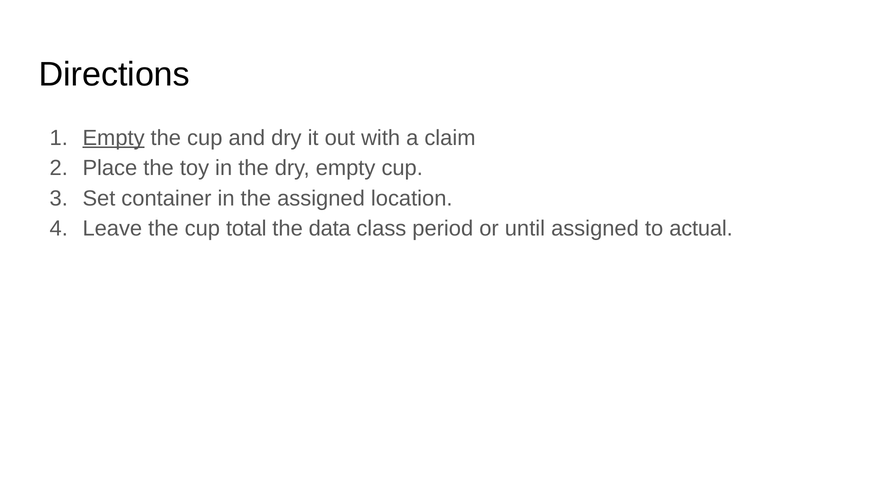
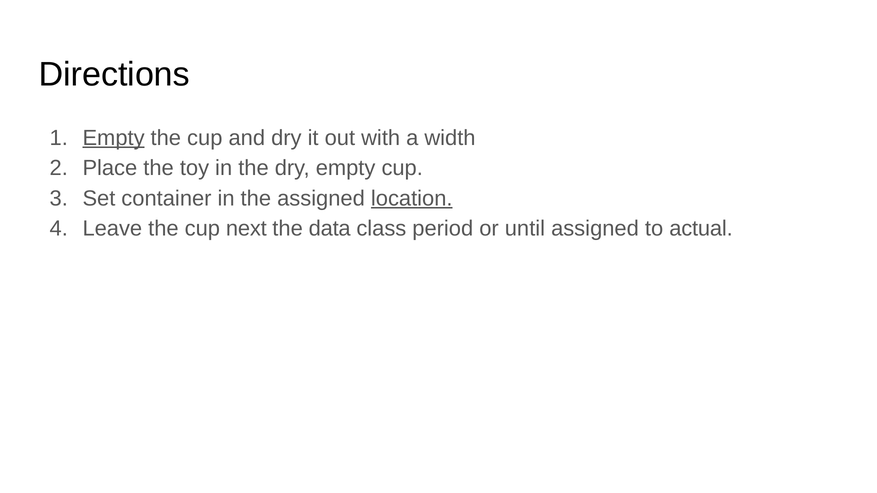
claim: claim -> width (450, 138)
location underline: none -> present (412, 198)
total: total -> next (246, 229)
